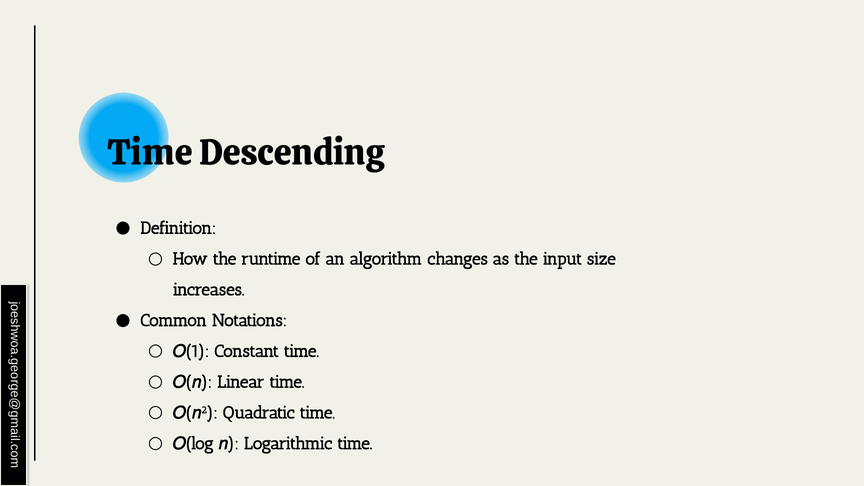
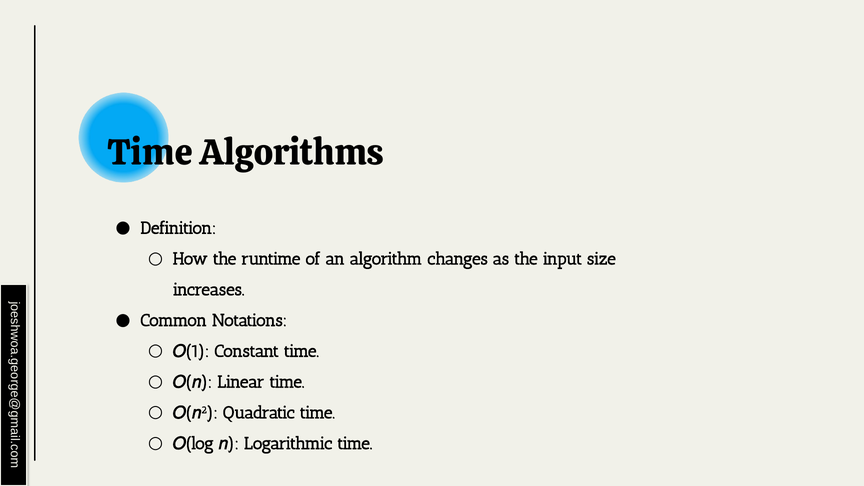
Descending: Descending -> Algorithms (292, 153)
